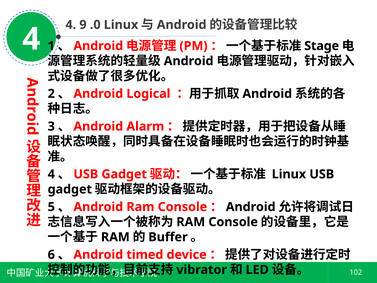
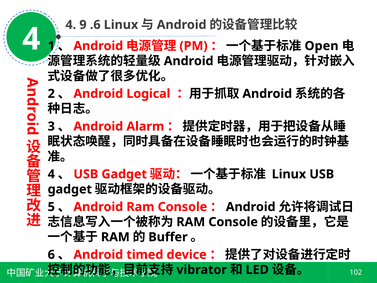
.0: .0 -> .6 (95, 25)
Stage: Stage -> Open (322, 46)
